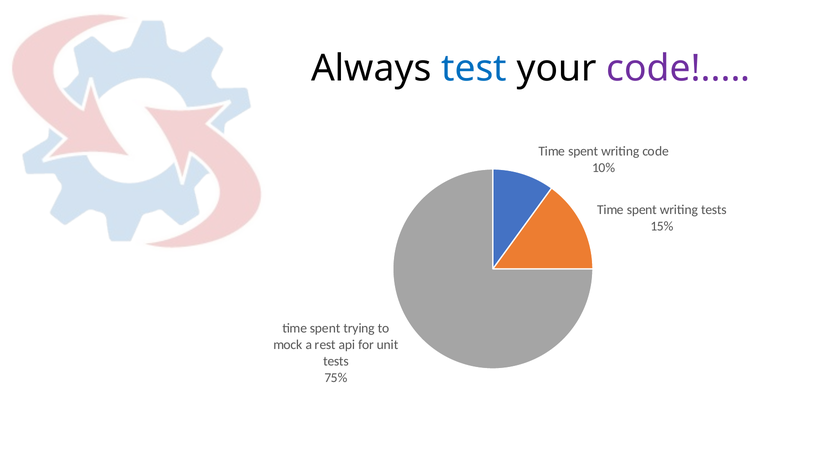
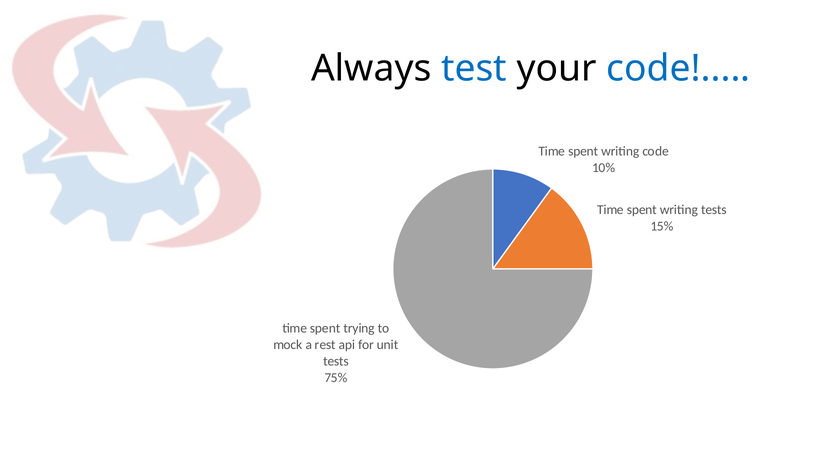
code colour: purple -> blue (678, 68)
